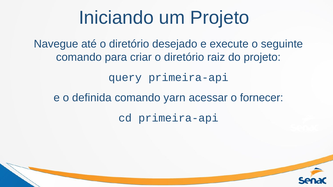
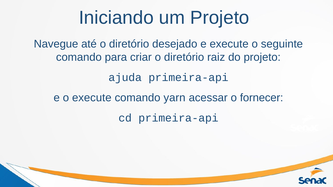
query: query -> ajuda (125, 78)
o definida: definida -> execute (92, 98)
